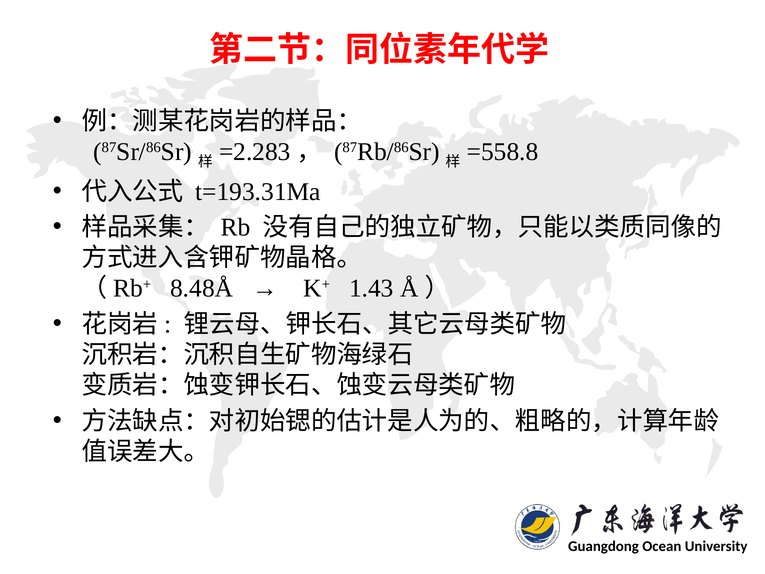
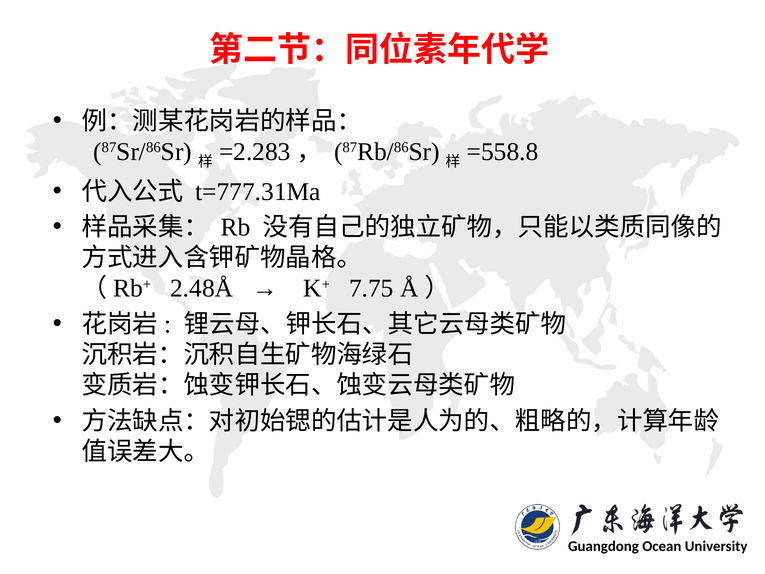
t=193.31Ma: t=193.31Ma -> t=777.31Ma (258, 192)
8.48Å: 8.48Å -> 2.48Å (202, 288)
1.43: 1.43 -> 7.75 (371, 288)
